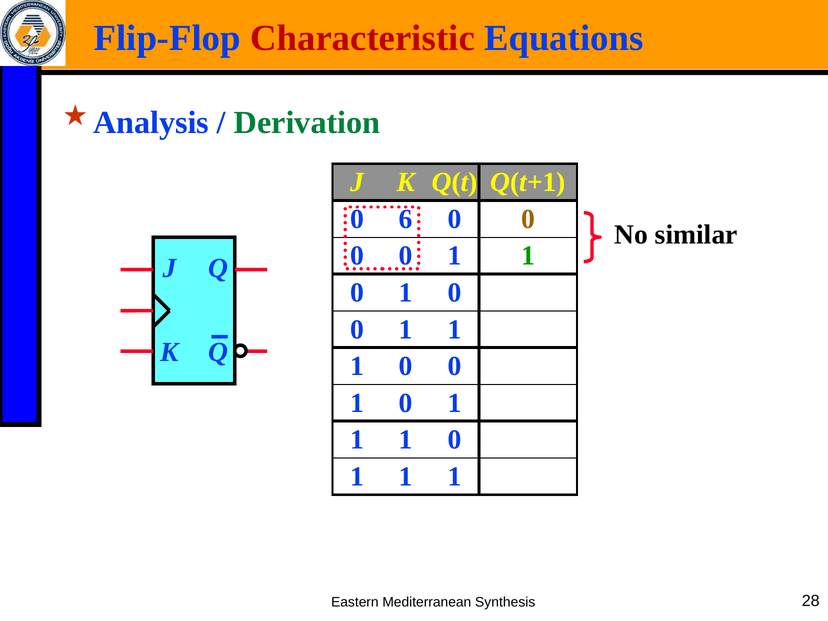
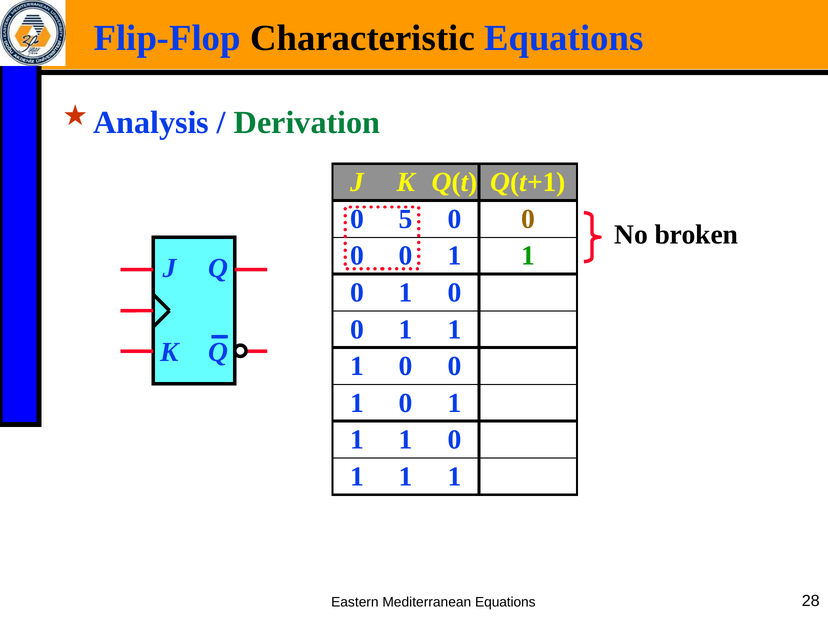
Characteristic colour: red -> black (362, 38)
6: 6 -> 5 (406, 219)
similar: similar -> broken (696, 235)
Mediterranean Synthesis: Synthesis -> Equations (505, 602)
